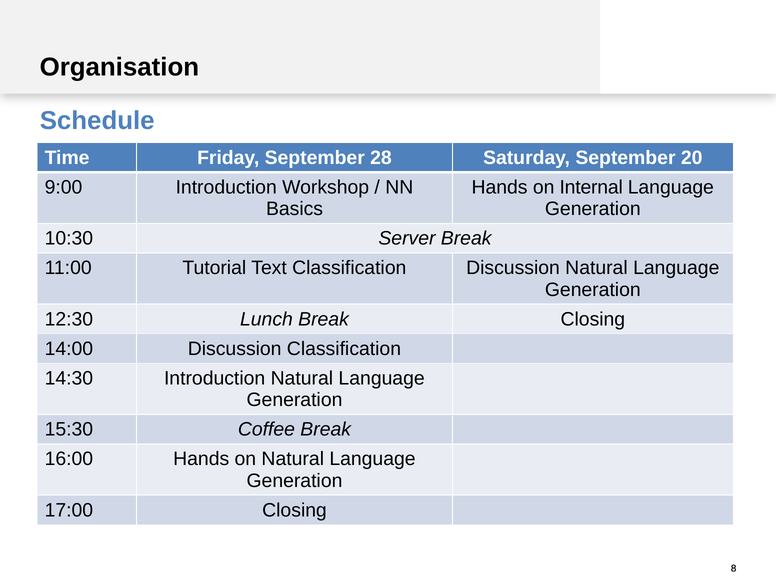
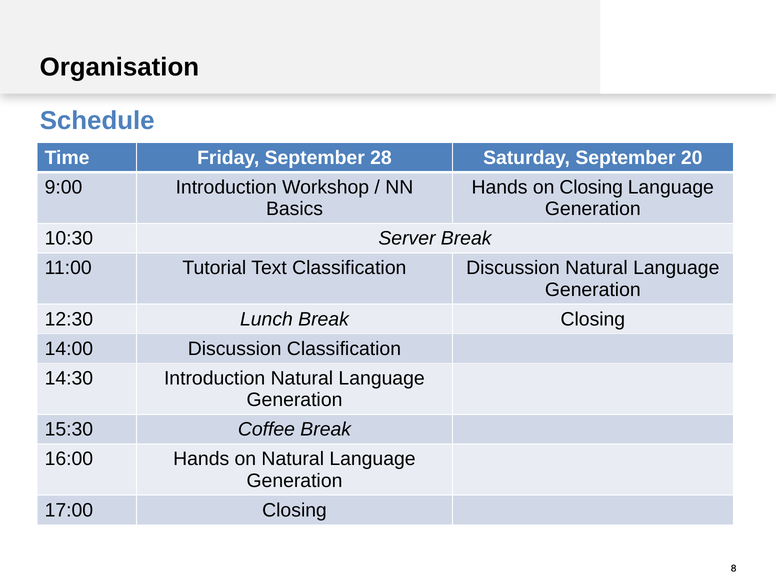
on Internal: Internal -> Closing (591, 187)
